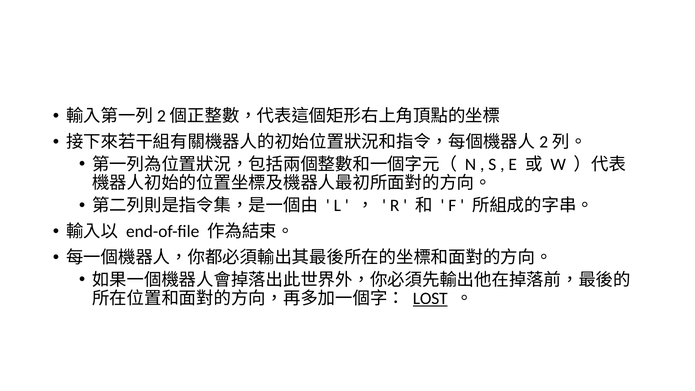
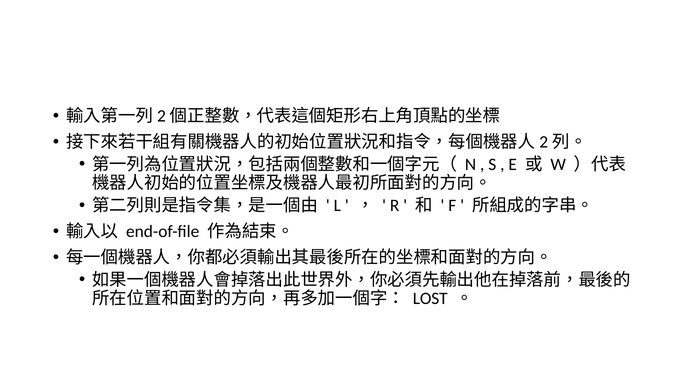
LOST underline: present -> none (430, 299)
